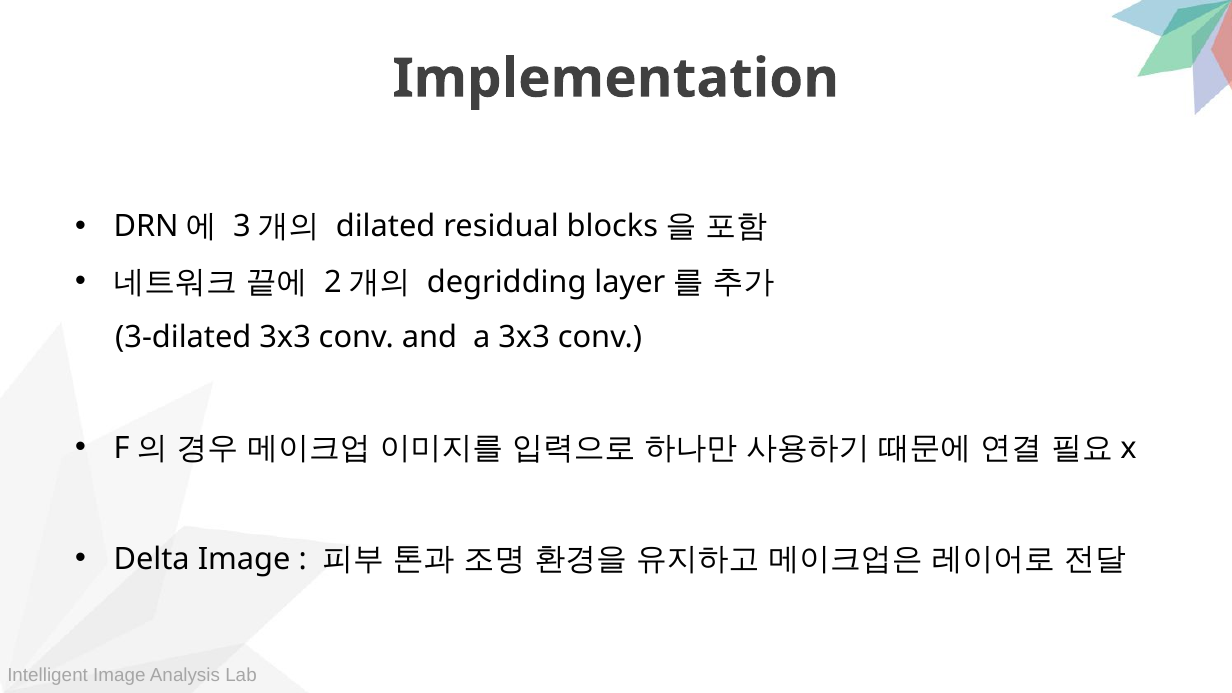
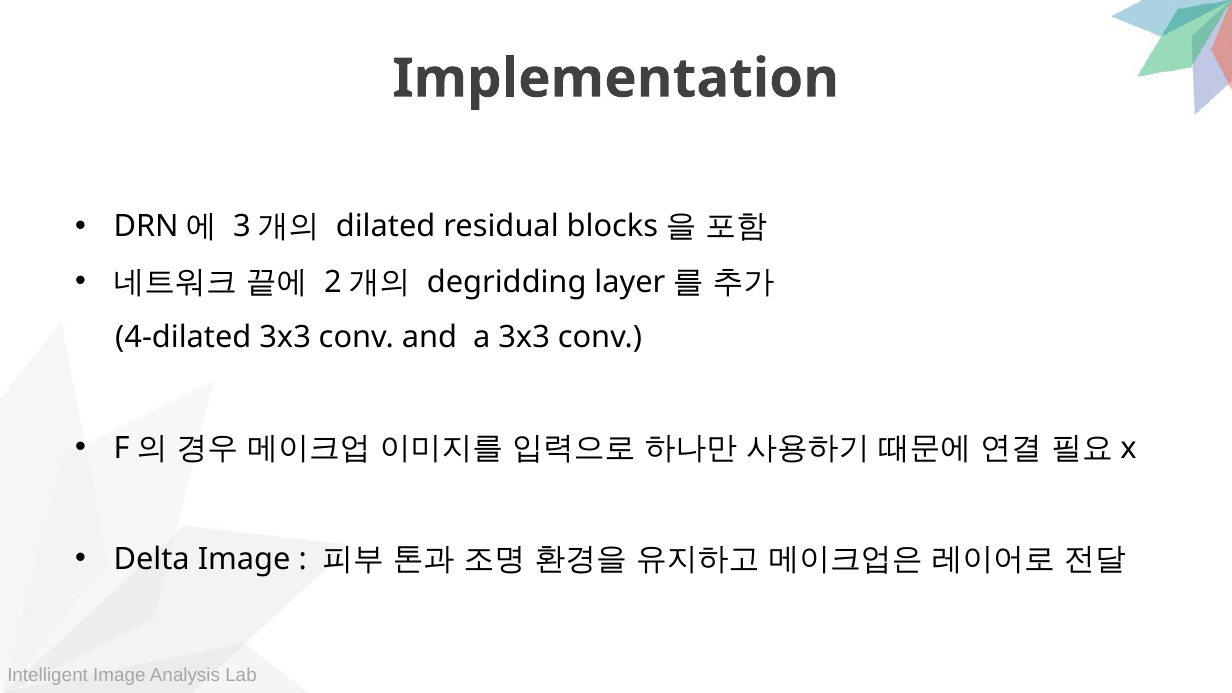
3-dilated: 3-dilated -> 4-dilated (183, 338)
